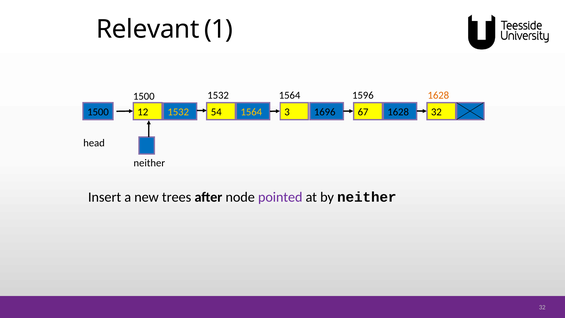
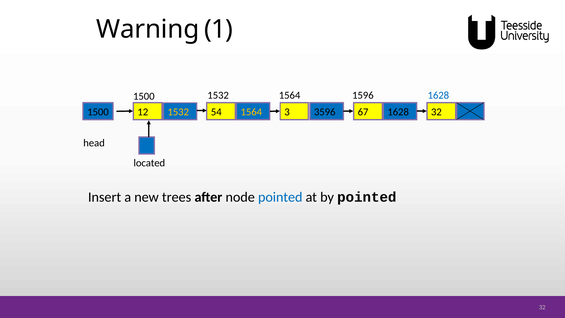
Relevant: Relevant -> Warning (148, 29)
1628 colour: orange -> blue (438, 95)
1696: 1696 -> 3596 (325, 112)
neither: neither -> located (149, 163)
pointed colour: purple -> blue (280, 197)
by neither: neither -> pointed (367, 197)
